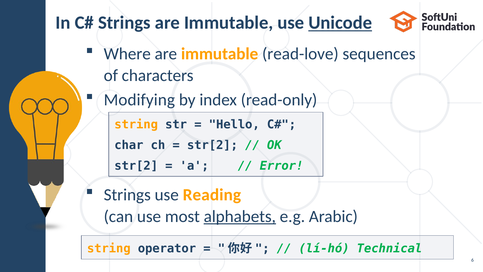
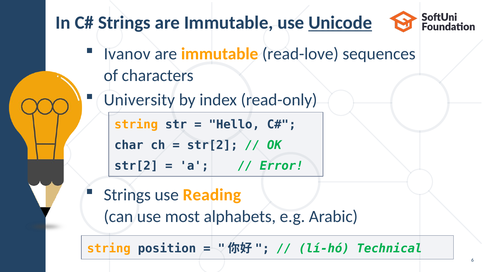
Where: Where -> Ivanov (127, 54)
Modifying: Modifying -> University (139, 100)
alphabets underline: present -> none (240, 216)
operator: operator -> position (167, 248)
